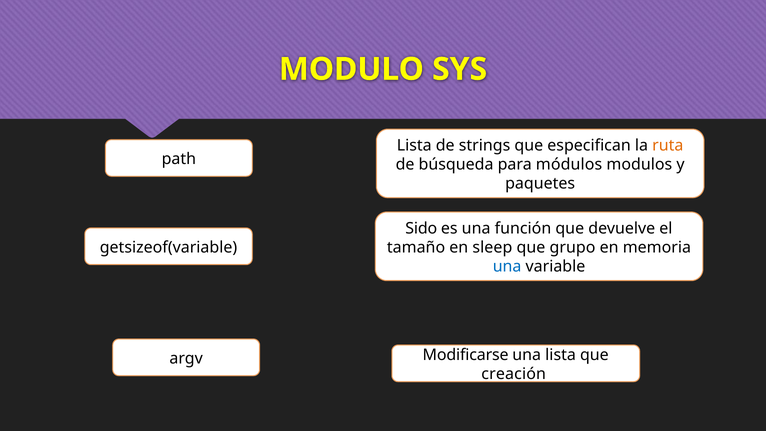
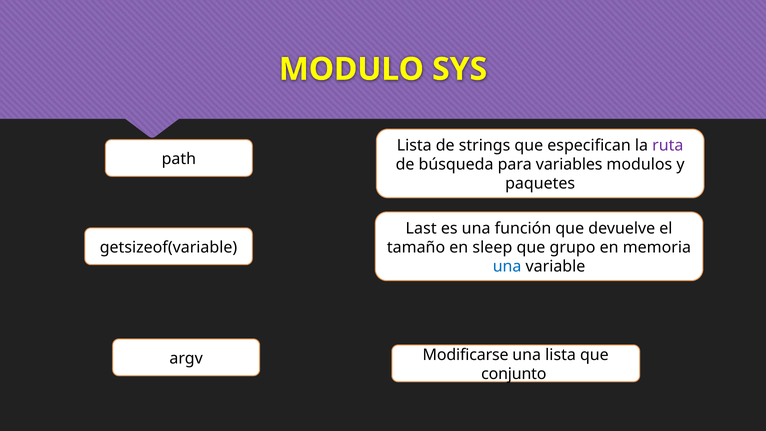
ruta colour: orange -> purple (668, 145)
módulos: módulos -> variables (569, 164)
Sido: Sido -> Last (421, 228)
creación: creación -> conjunto (514, 374)
